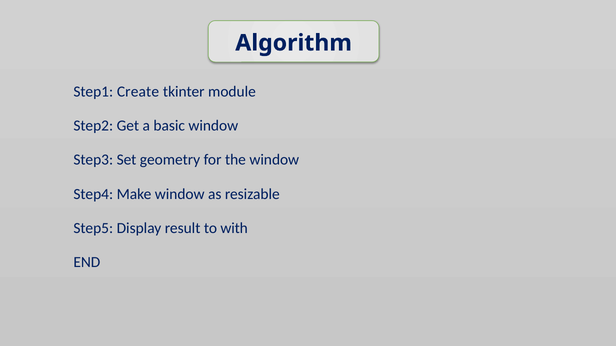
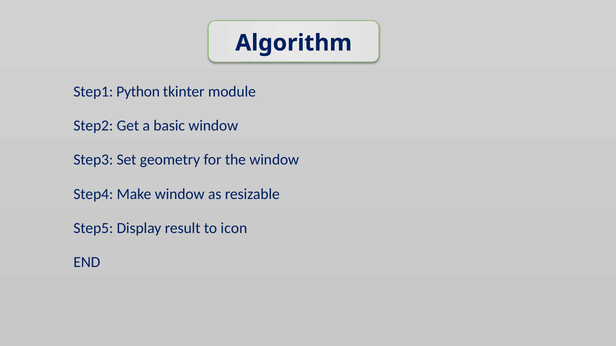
Create: Create -> Python (138, 92)
with: with -> icon (234, 228)
